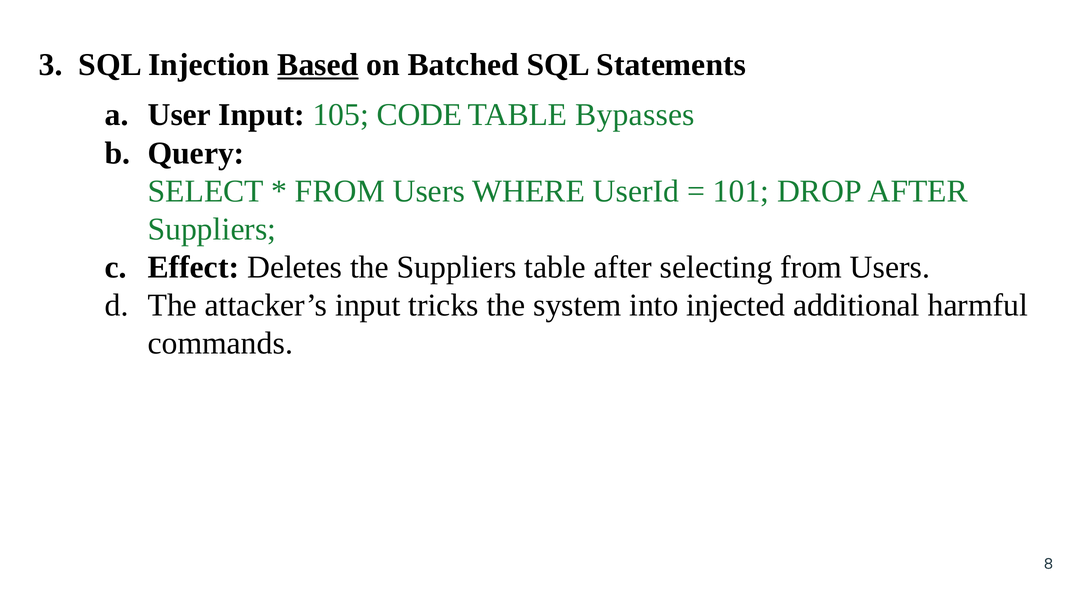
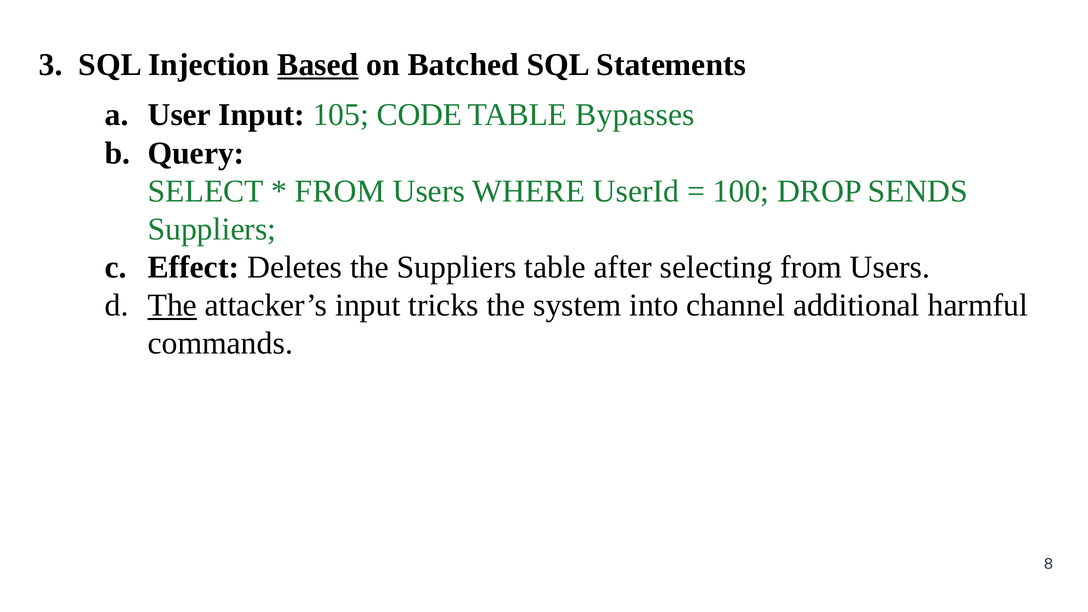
101: 101 -> 100 (741, 191)
DROP AFTER: AFTER -> SENDS (918, 191)
The underline: none -> present (172, 305)
injected: injected -> channel (736, 305)
